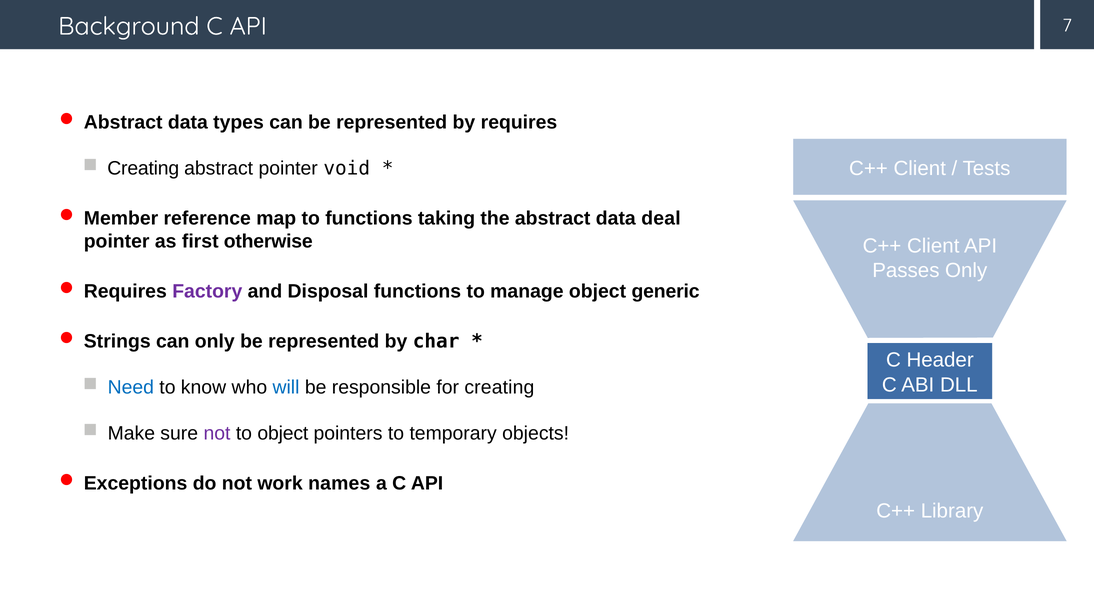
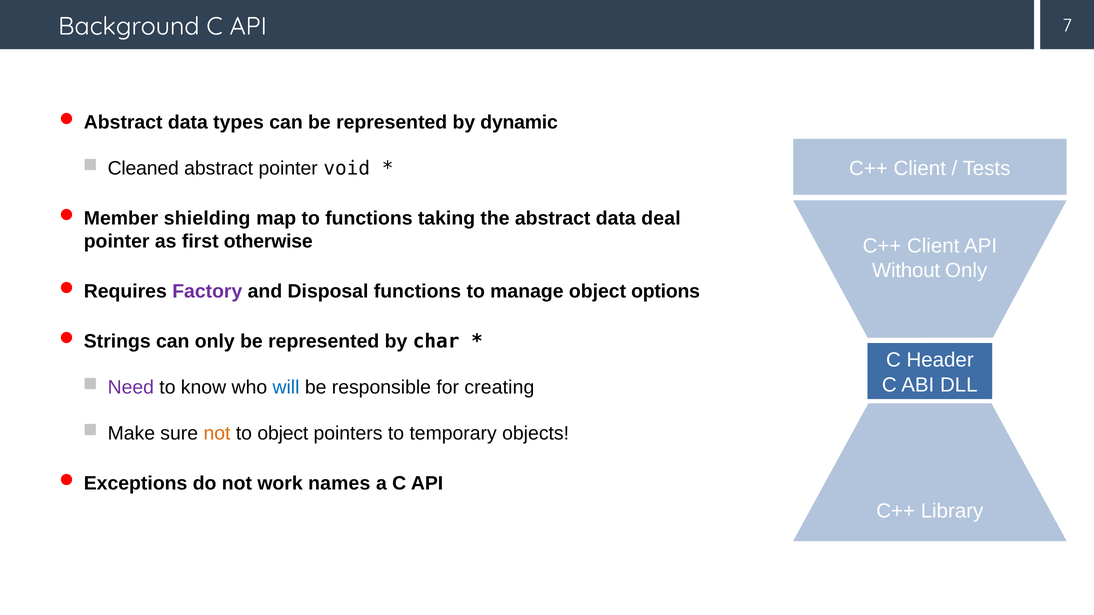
by requires: requires -> dynamic (519, 122)
Creating: Creating -> Cleaned (143, 169)
reference: reference -> shielding (207, 218)
Passes: Passes -> Without (906, 271)
generic: generic -> options (666, 292)
Need colour: blue -> purple (131, 388)
not colour: purple -> orange (217, 434)
